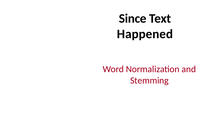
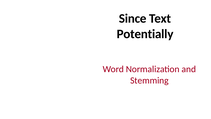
Happened: Happened -> Potentially (145, 34)
